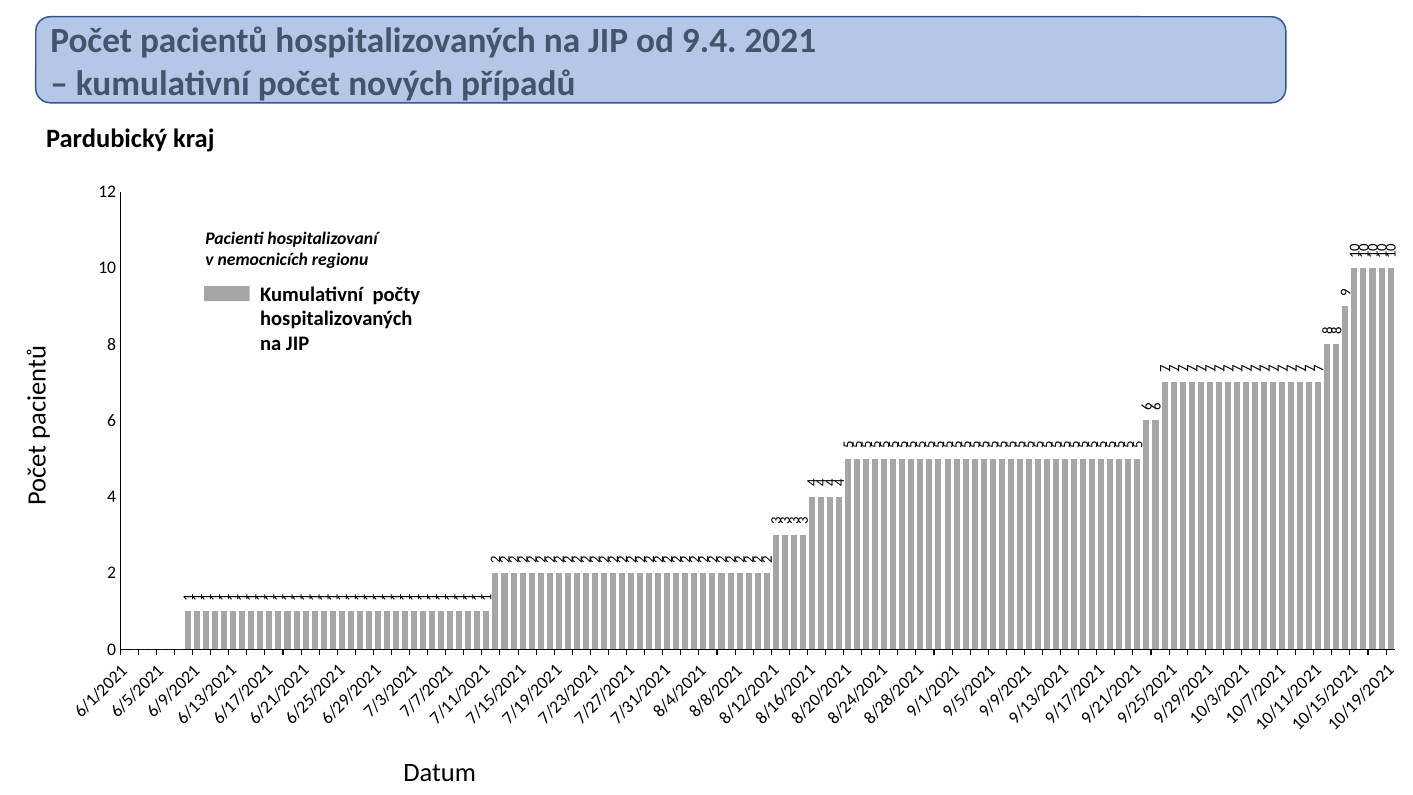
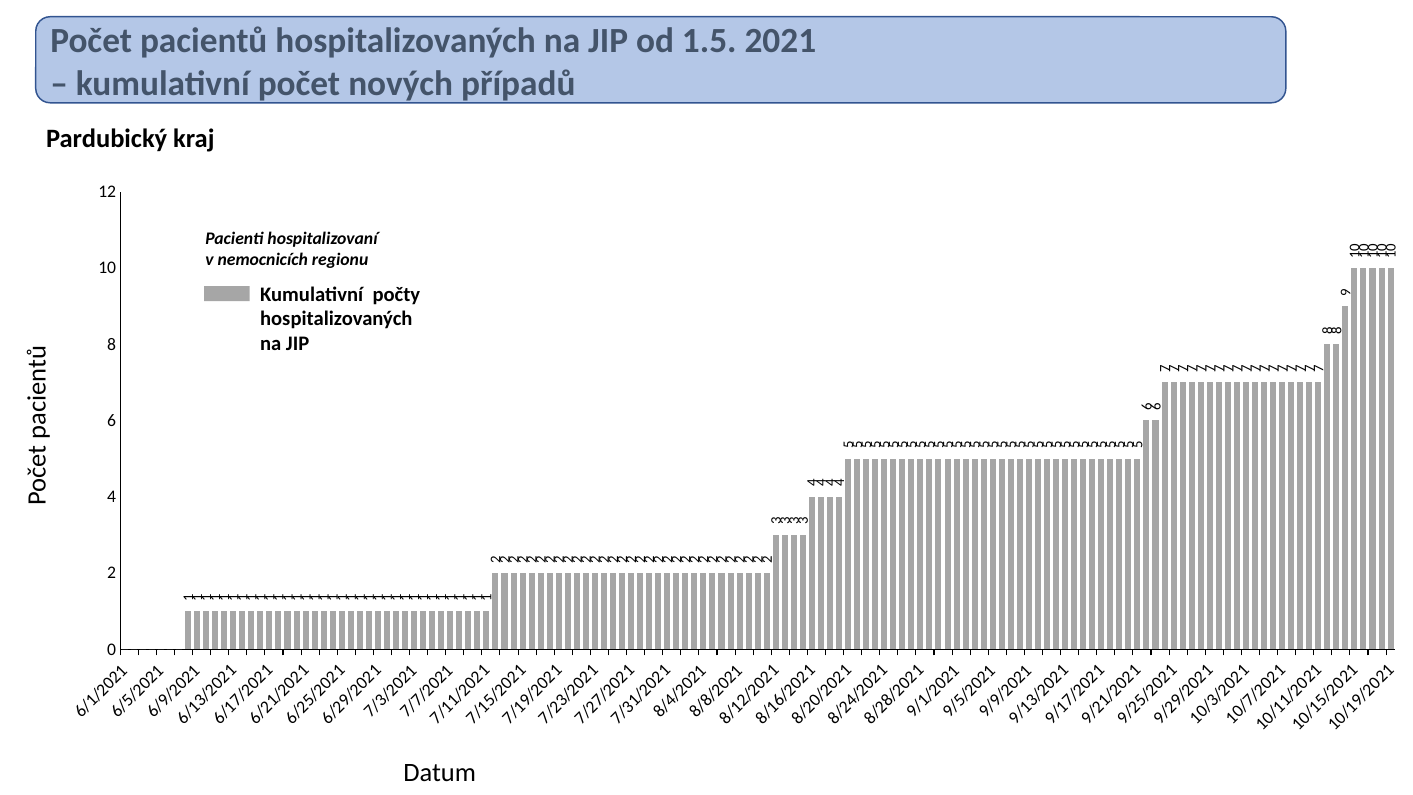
9.4: 9.4 -> 1.5 (709, 41)
